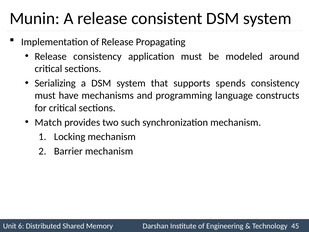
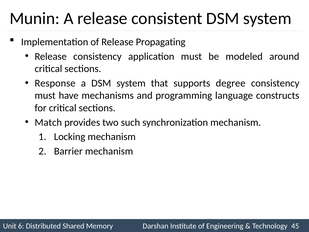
Serializing: Serializing -> Response (55, 83)
spends: spends -> degree (231, 83)
